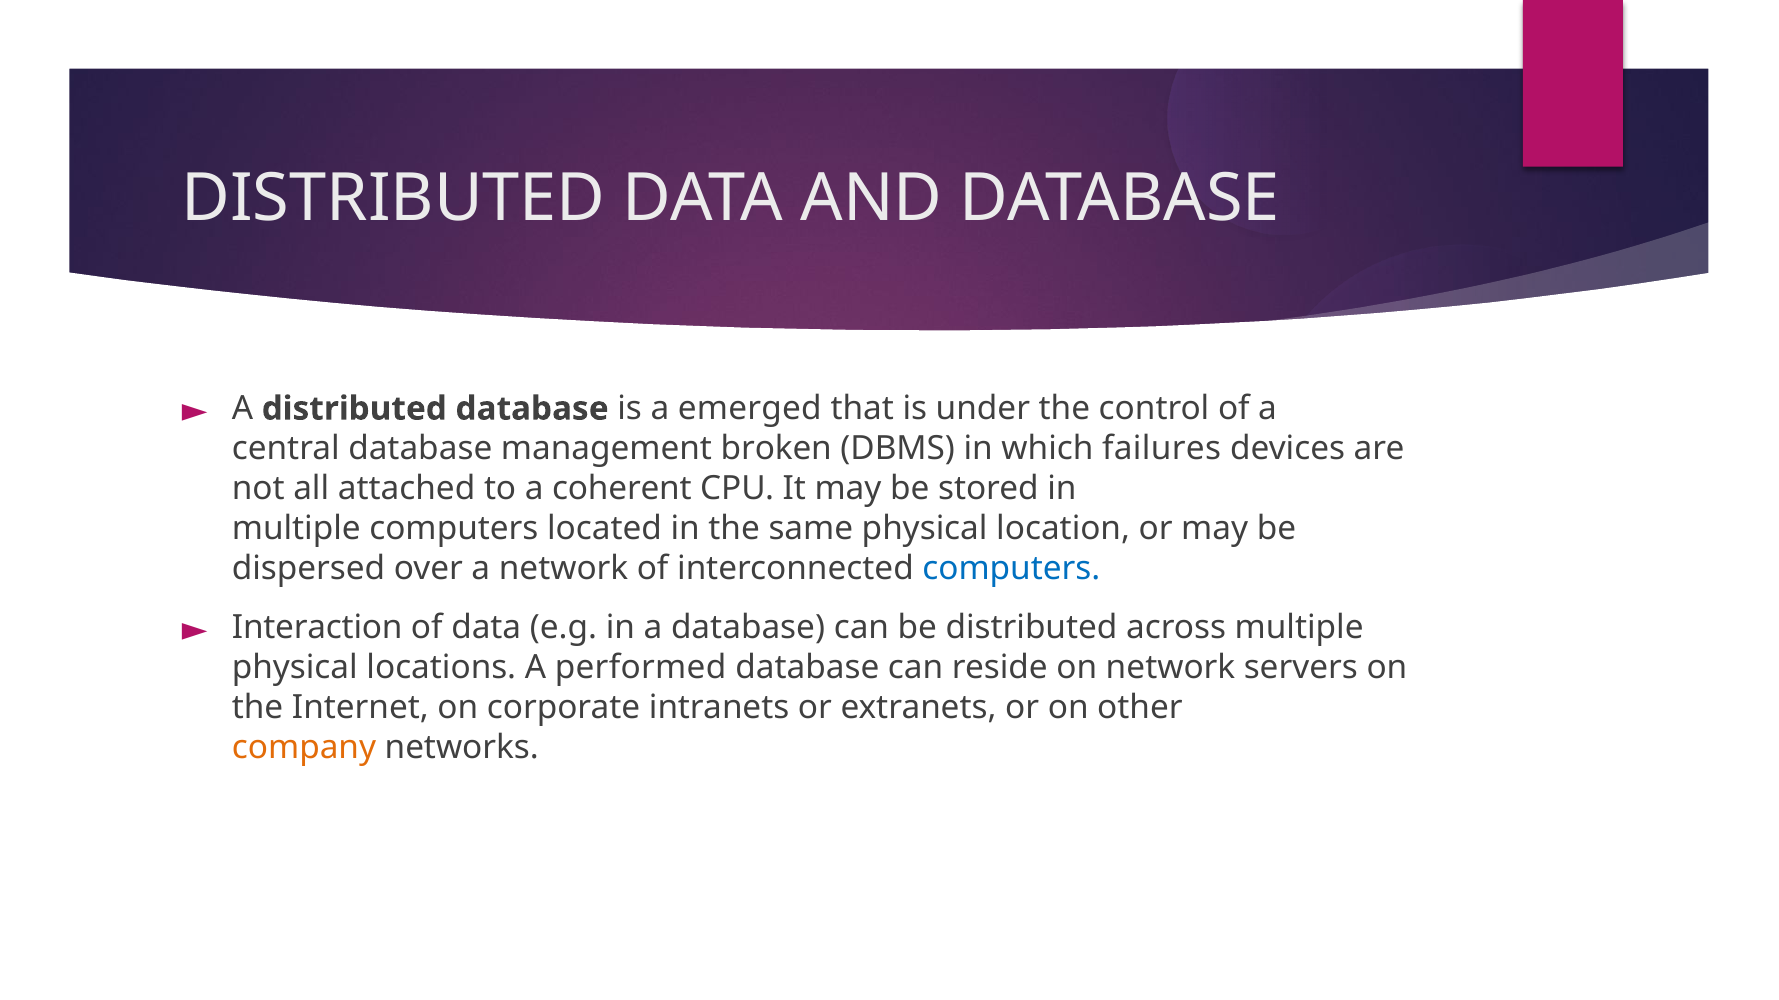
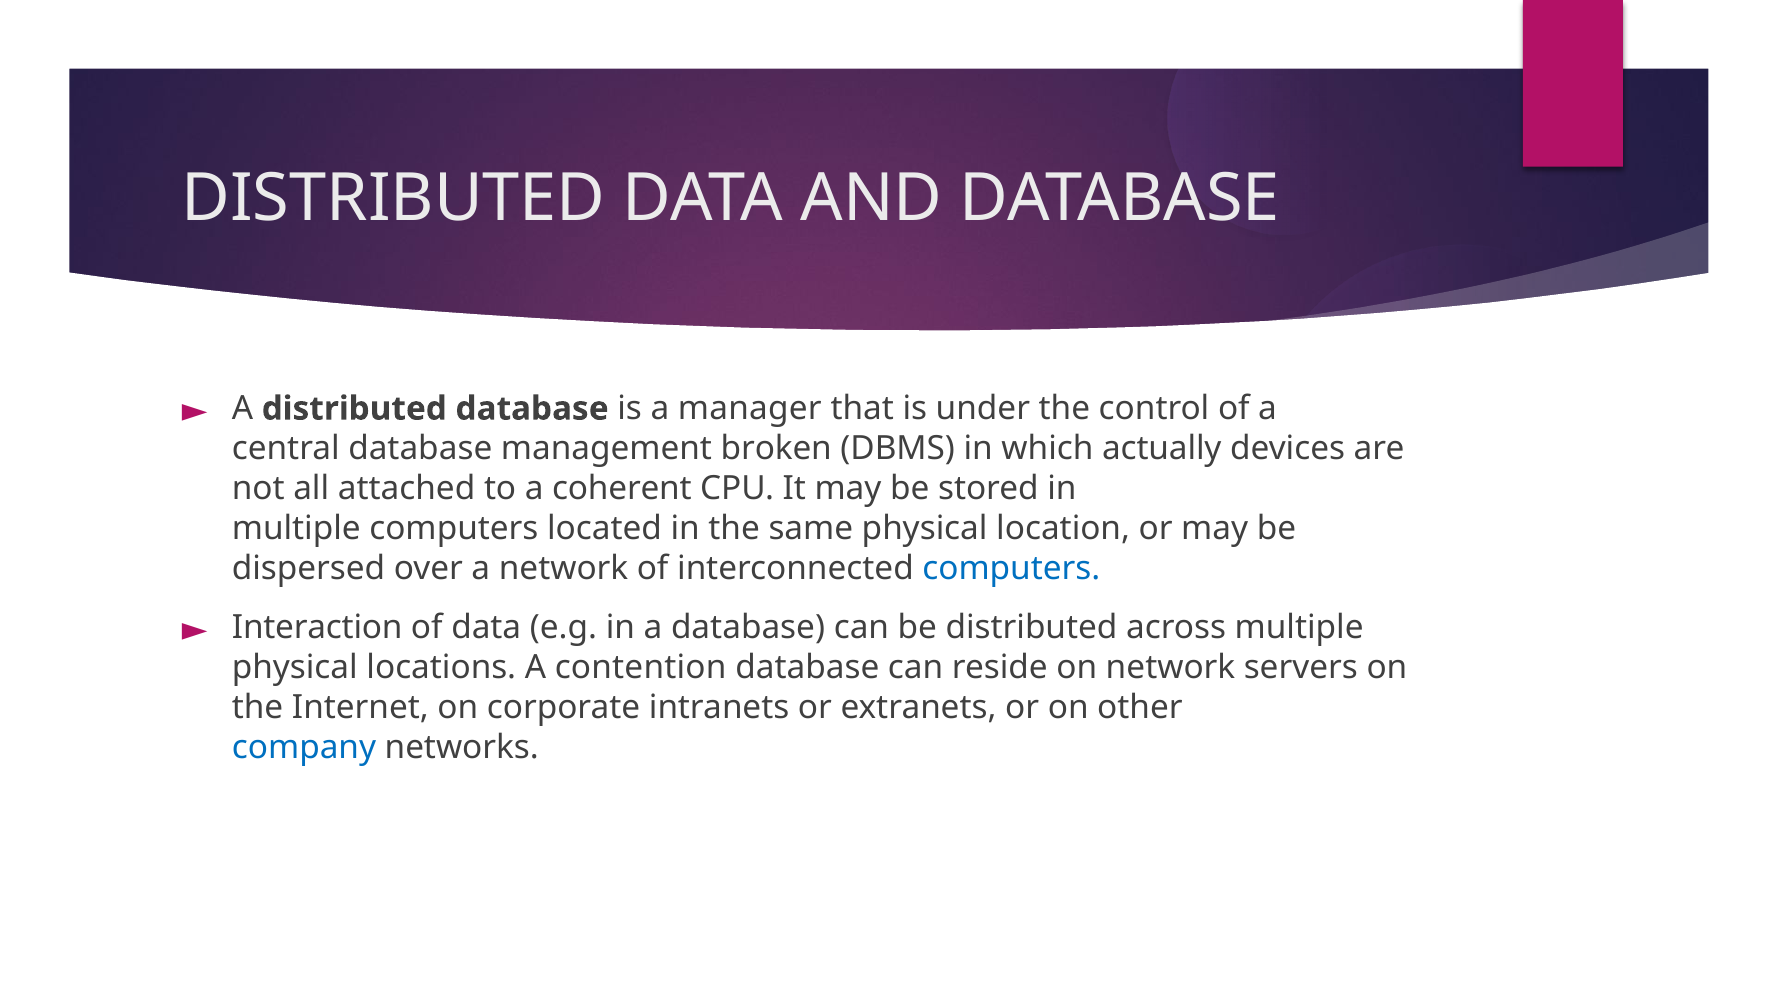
emerged: emerged -> manager (750, 409)
failures: failures -> actually (1162, 449)
performed: performed -> contention (641, 668)
company colour: orange -> blue (304, 748)
